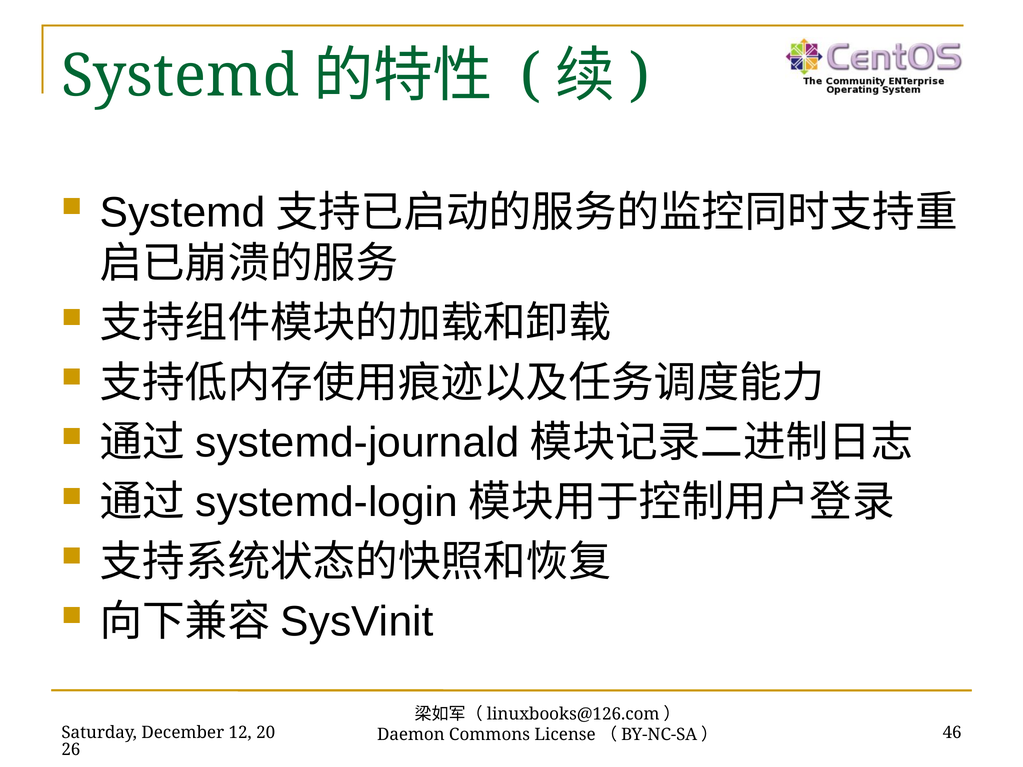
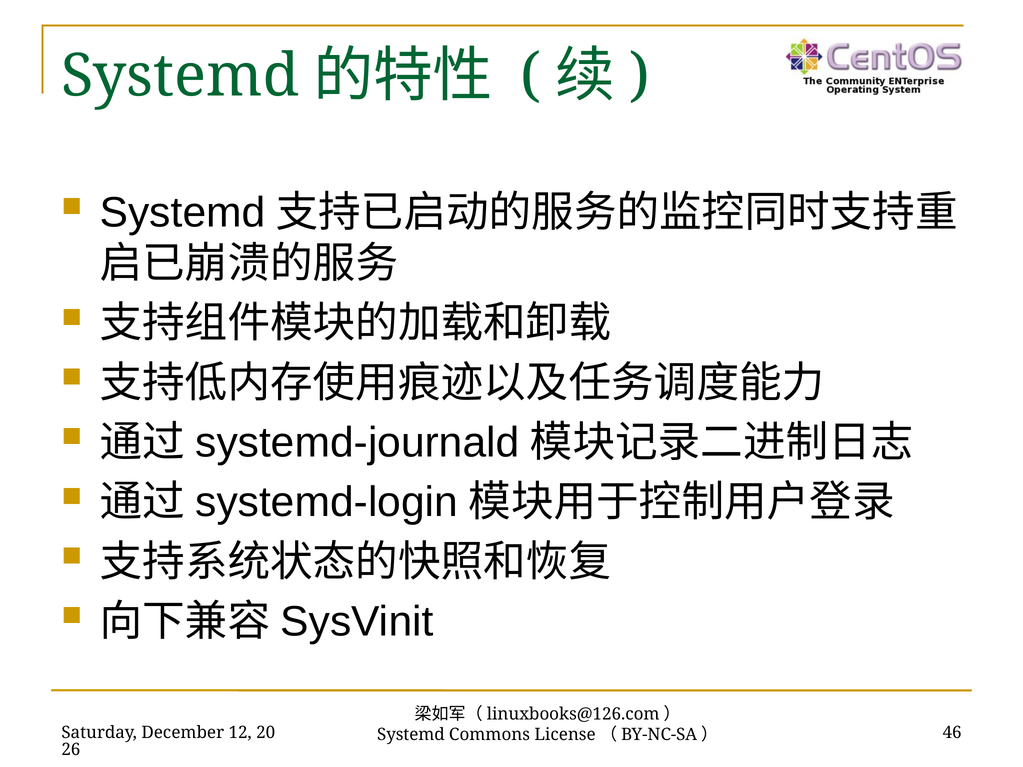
Daemon: Daemon -> Systemd (411, 735)
